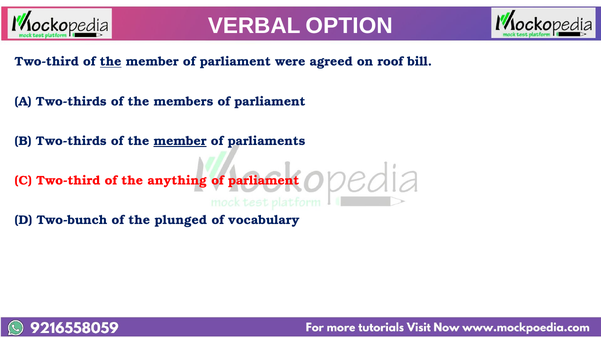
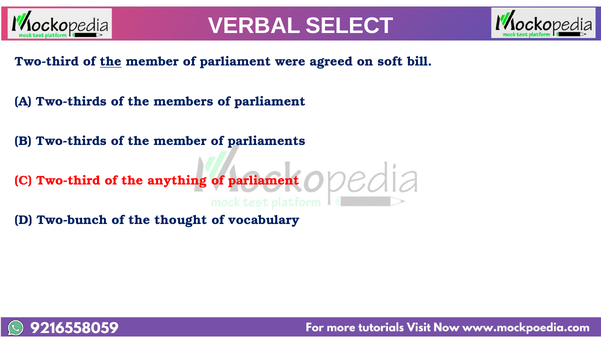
OPTION: OPTION -> SELECT (349, 26)
roof: roof -> soft (390, 62)
member underline: present -> none (180, 141)
plunged: plunged -> thought (181, 220)
